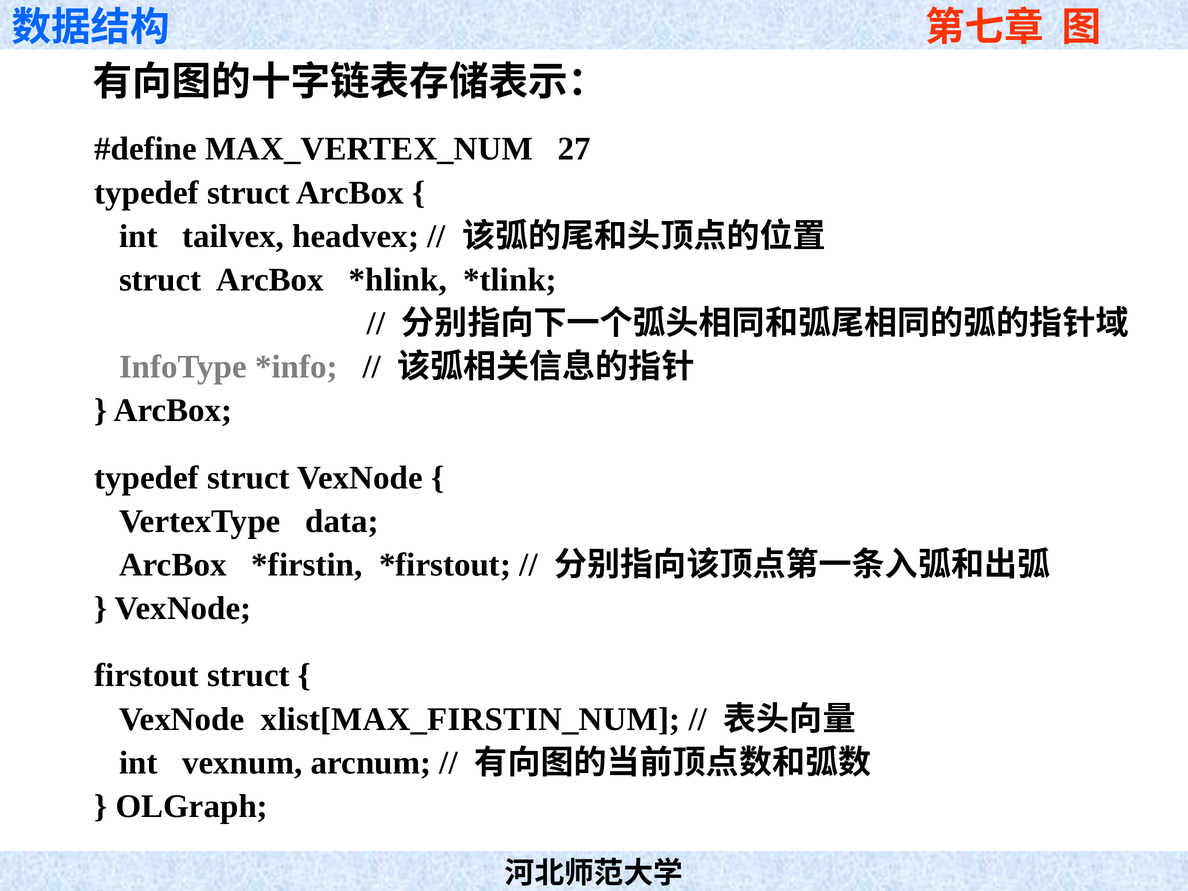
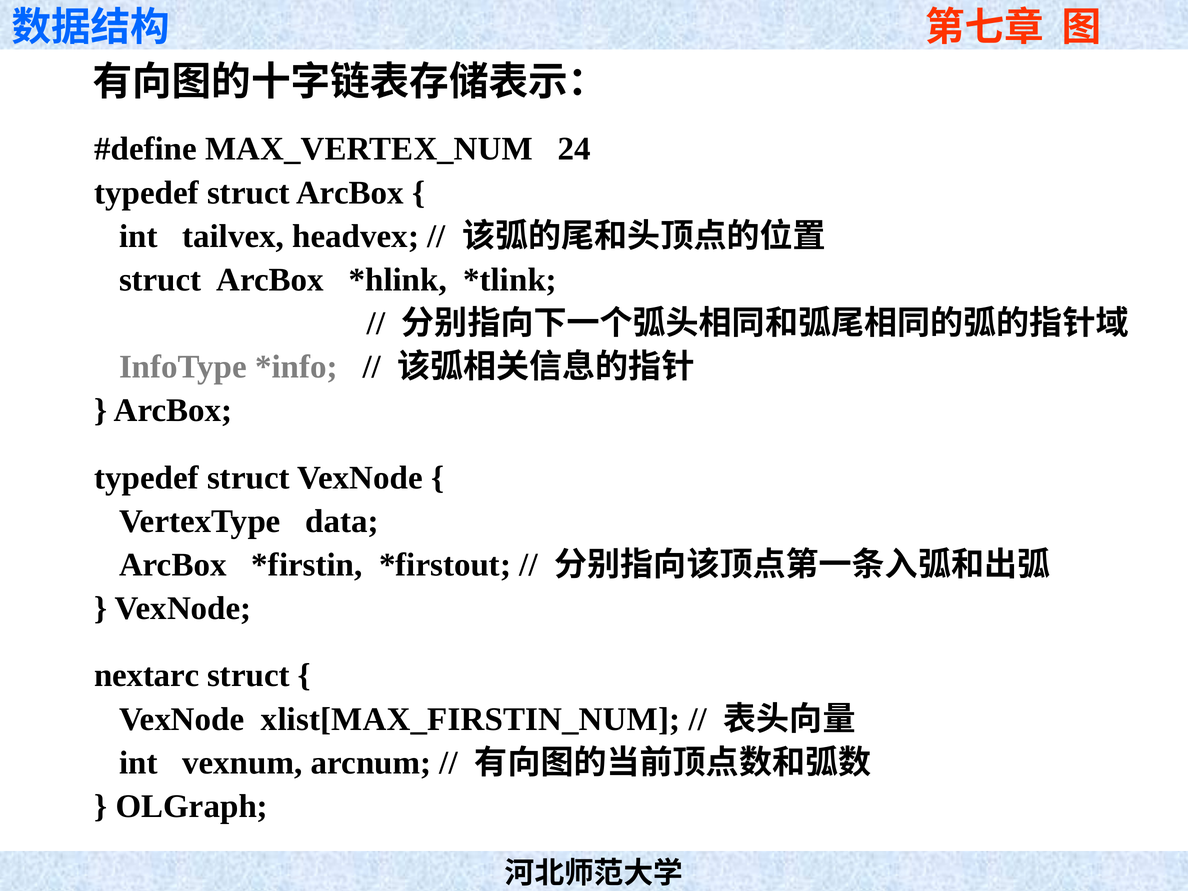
27: 27 -> 24 (574, 149)
firstout: firstout -> nextarc (147, 676)
